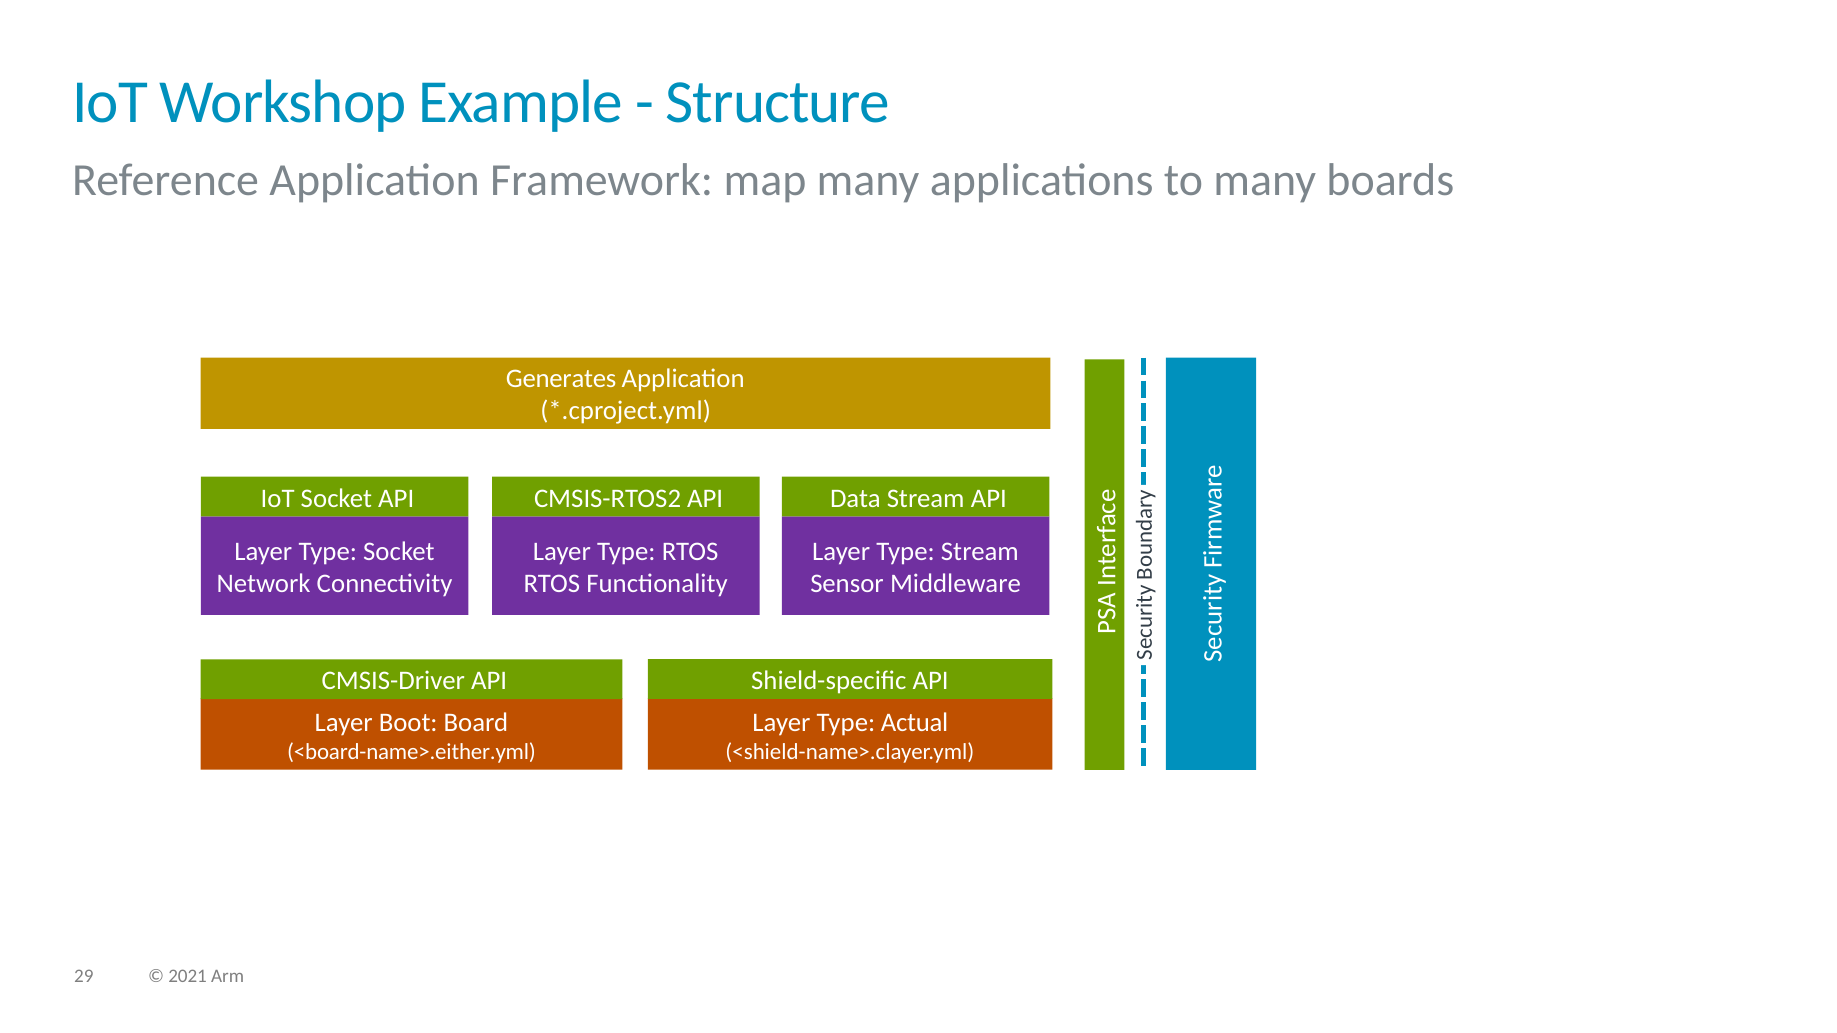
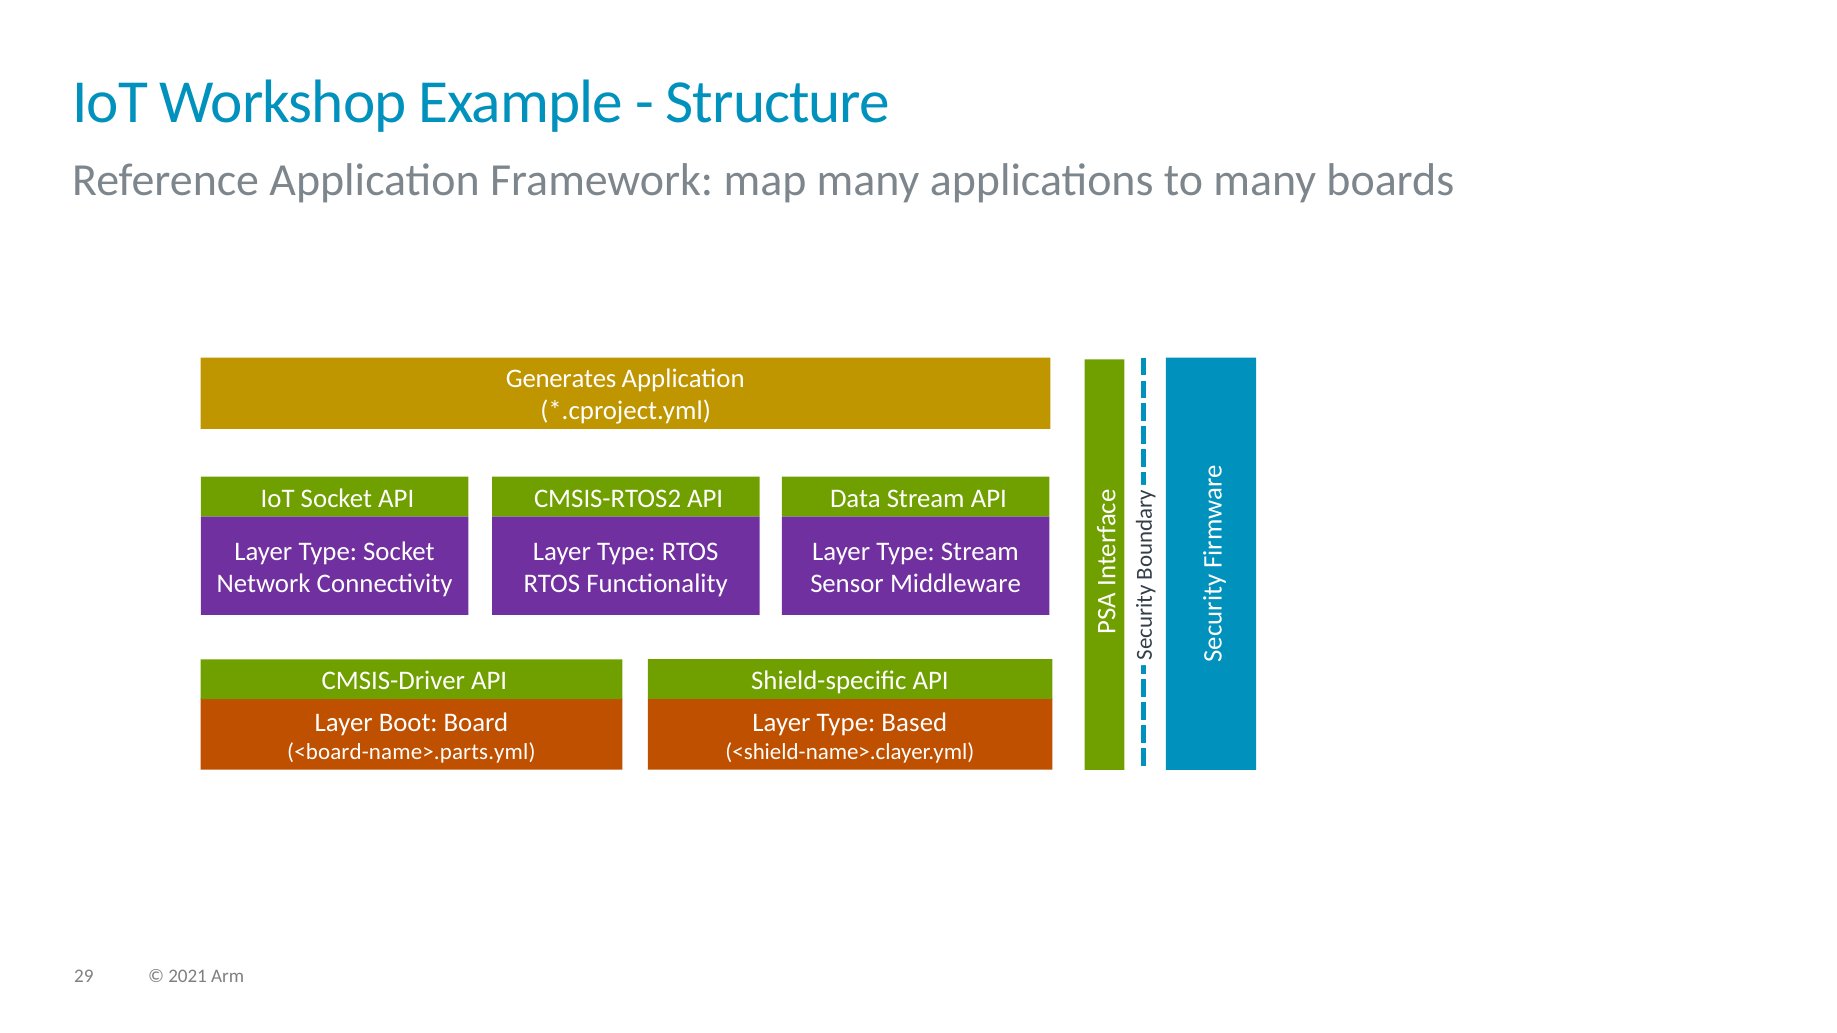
Actual: Actual -> Based (914, 722)
<board-name>.either.yml: <board-name>.either.yml -> <board-name>.parts.yml (411, 752)
